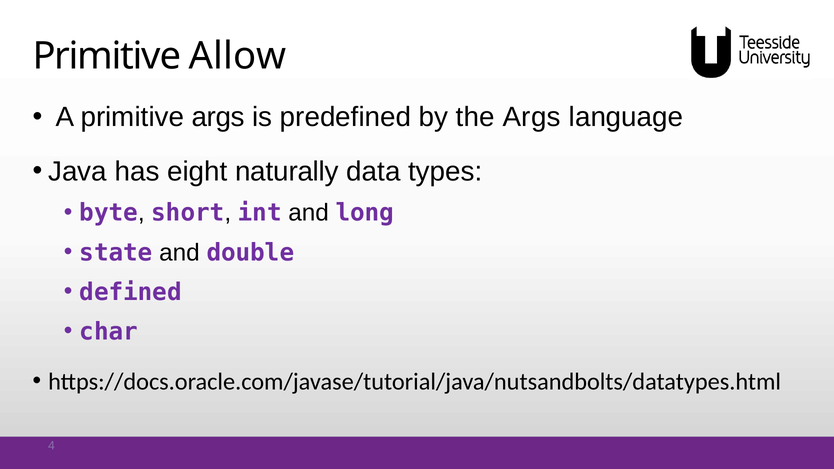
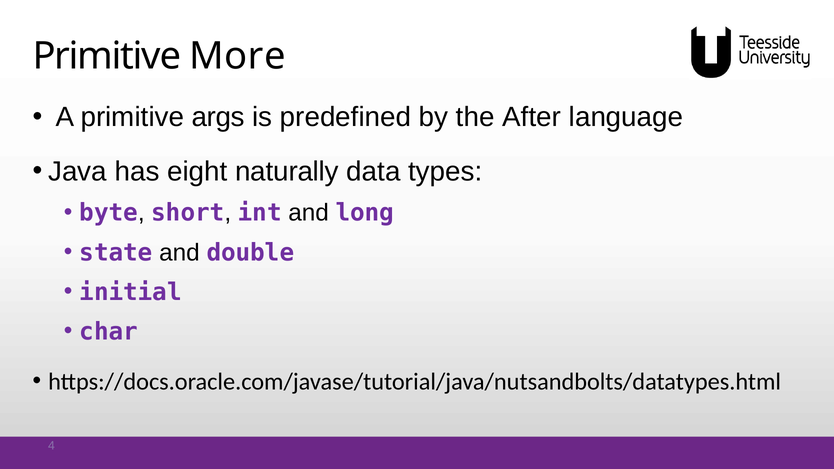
Allow: Allow -> More (237, 56)
the Args: Args -> After (532, 117)
defined: defined -> initial (131, 292)
